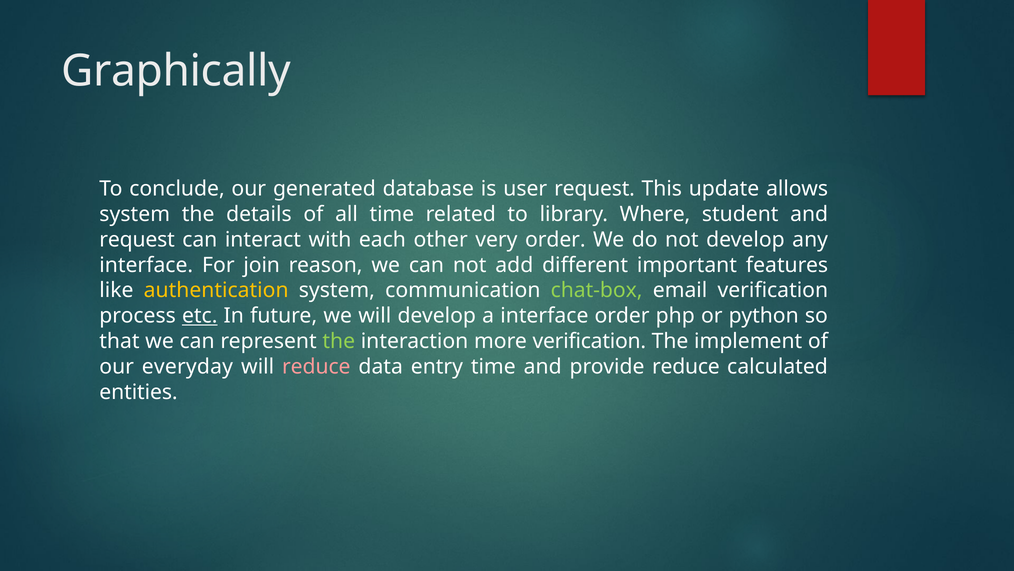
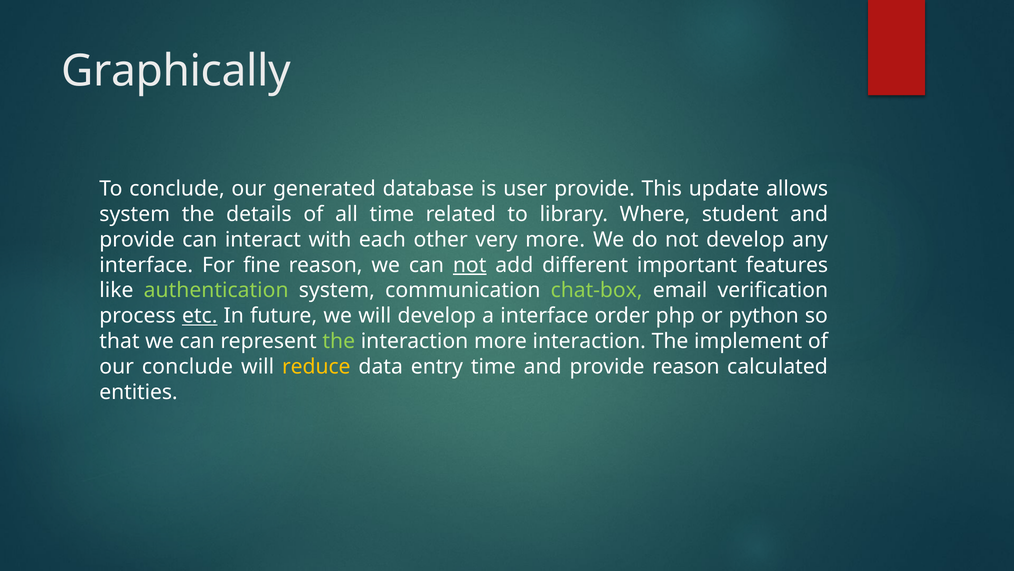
user request: request -> provide (594, 189)
request: request -> provide (137, 239)
very order: order -> more (555, 239)
join: join -> fine (262, 265)
not underline: none -> present (470, 265)
authentication colour: yellow -> light green (216, 290)
more verification: verification -> interaction (589, 341)
our everyday: everyday -> conclude (187, 366)
reduce colour: pink -> yellow (316, 366)
provide reduce: reduce -> reason (686, 366)
